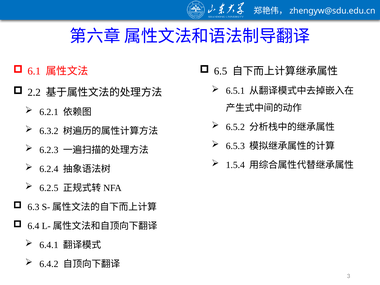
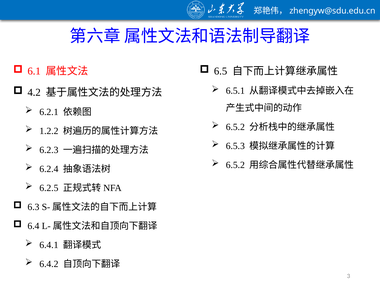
2.2: 2.2 -> 4.2 (34, 92)
6.3.2: 6.3.2 -> 1.2.2 (49, 131)
1.5.4: 1.5.4 -> 6.5.2 (235, 165)
